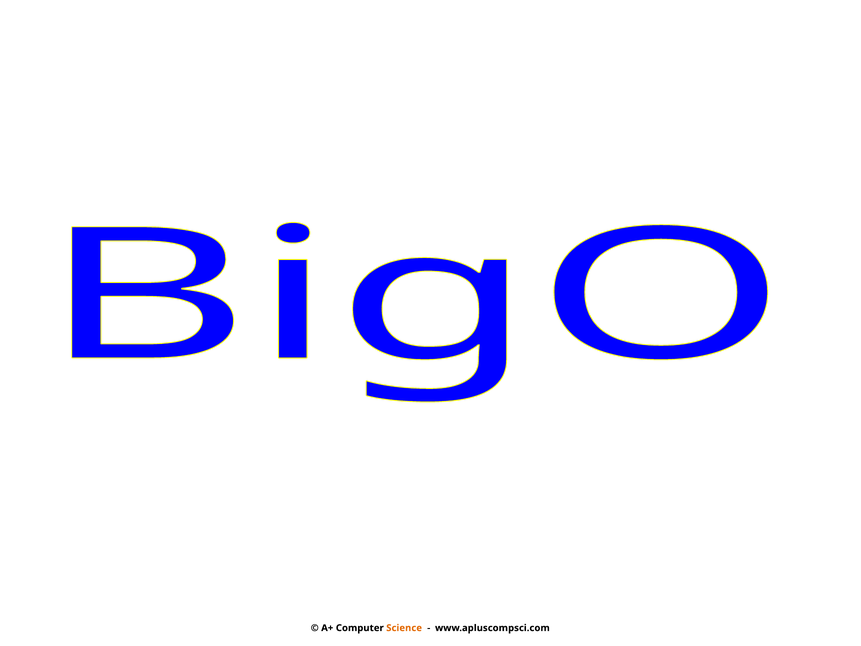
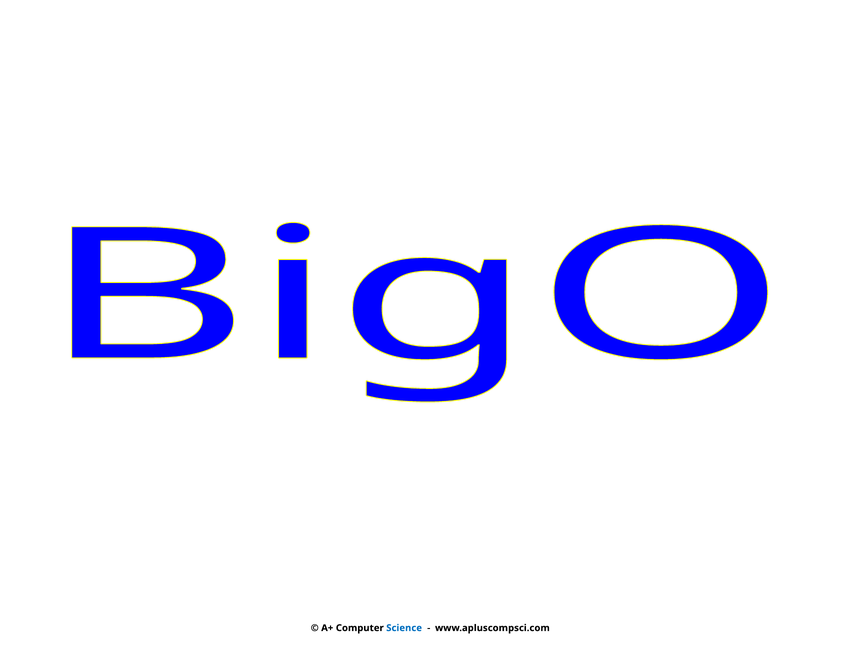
Science colour: orange -> blue (404, 628)
